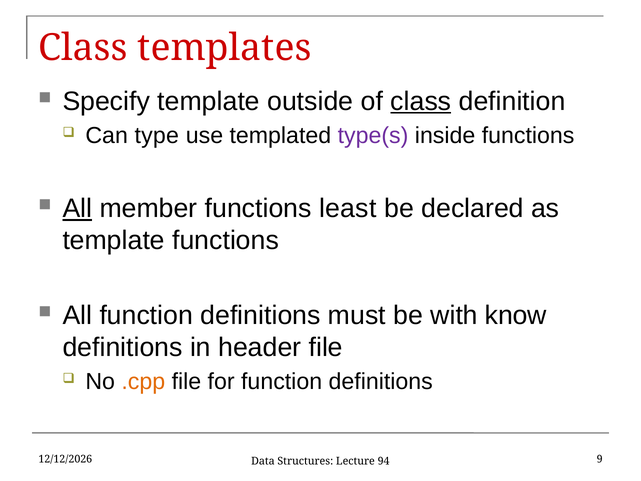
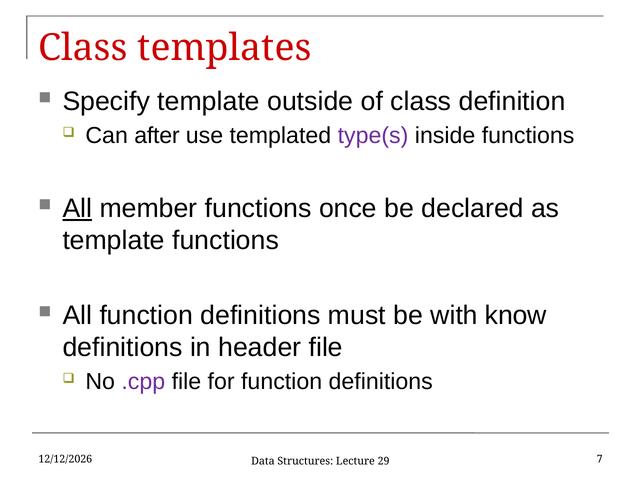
class underline: present -> none (421, 101)
type: type -> after (157, 136)
least: least -> once (348, 208)
.cpp colour: orange -> purple (143, 382)
9: 9 -> 7 (600, 459)
94: 94 -> 29 (384, 461)
